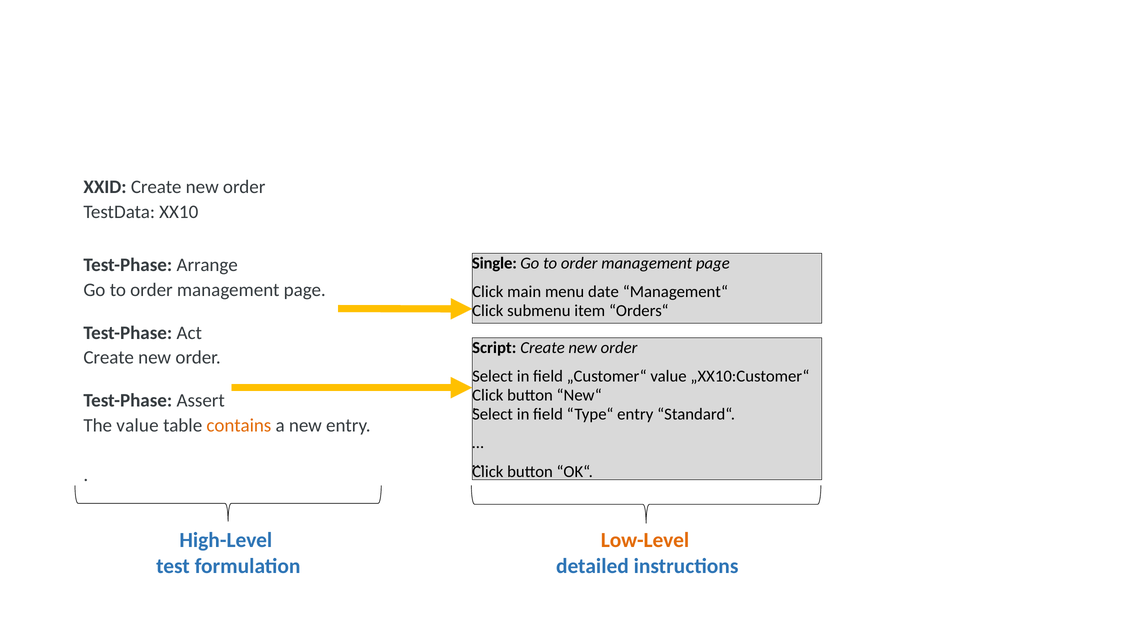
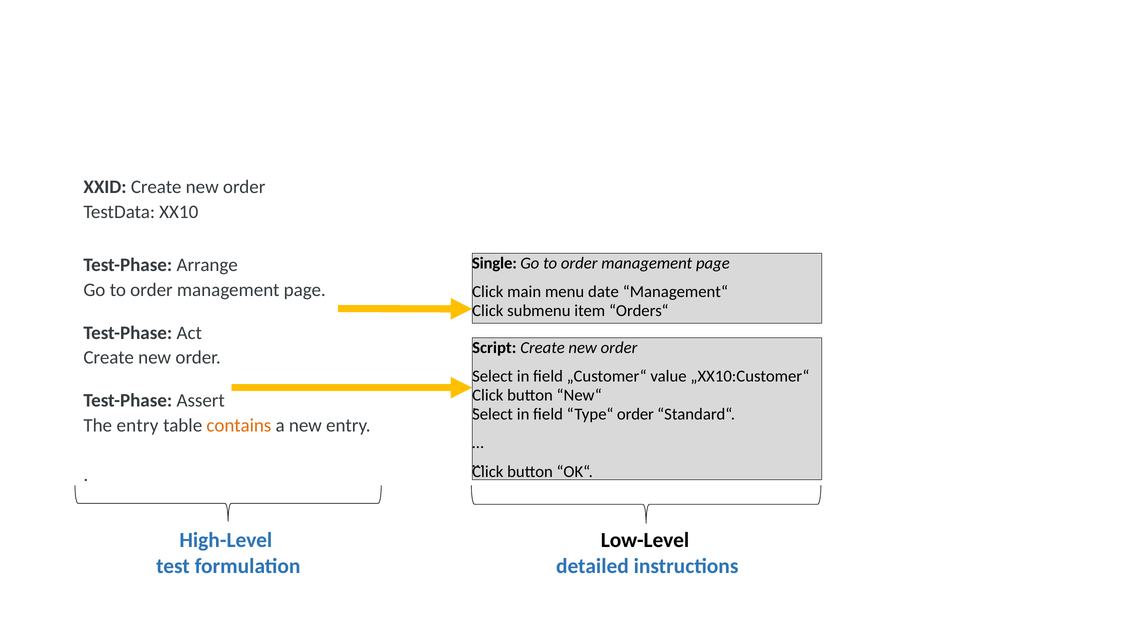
Type“ entry: entry -> order (635, 414)
The value: value -> entry (138, 425)
Low-Level colour: orange -> black (645, 540)
